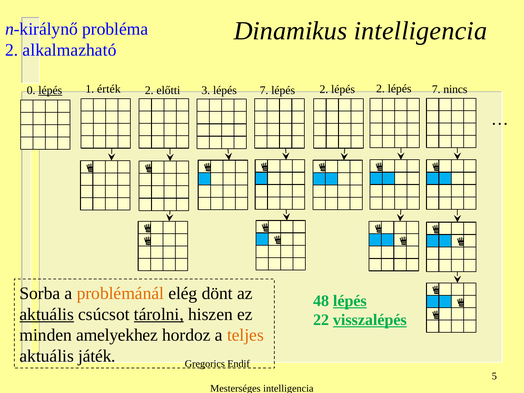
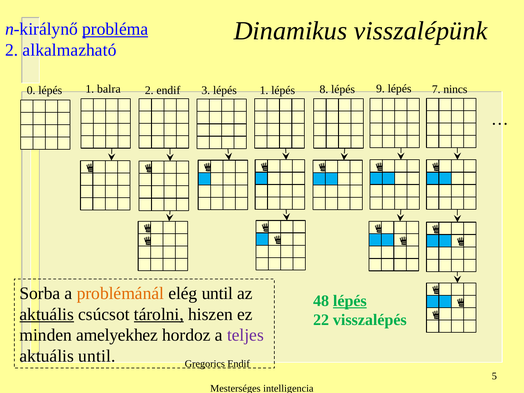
Dinamikus intelligencia: intelligencia -> visszalépünk (421, 31)
probléma underline: none -> present (115, 29)
lépés underline: present -> none (50, 90)
érték: érték -> balra (109, 89)
2 előtti: előtti -> endif (168, 90)
3 lépés 7: 7 -> 1 (264, 90)
2: 2 -> 8 (324, 89)
2: 2 -> 9 (380, 89)
elég dönt: dönt -> until (217, 293)
visszalépés underline: present -> none (370, 320)
teljes colour: orange -> purple (245, 335)
aktuális játék: játék -> until (97, 356)
